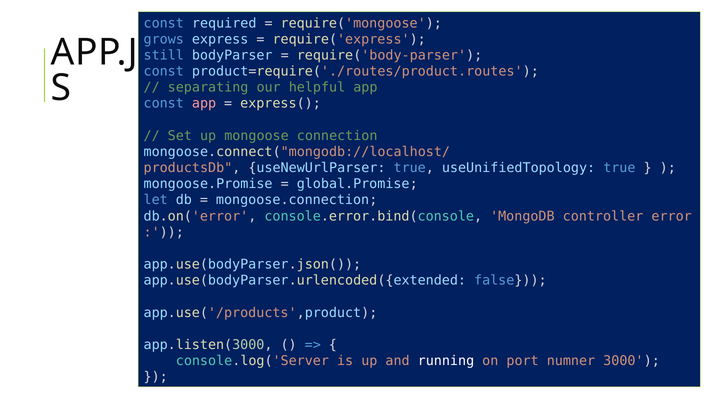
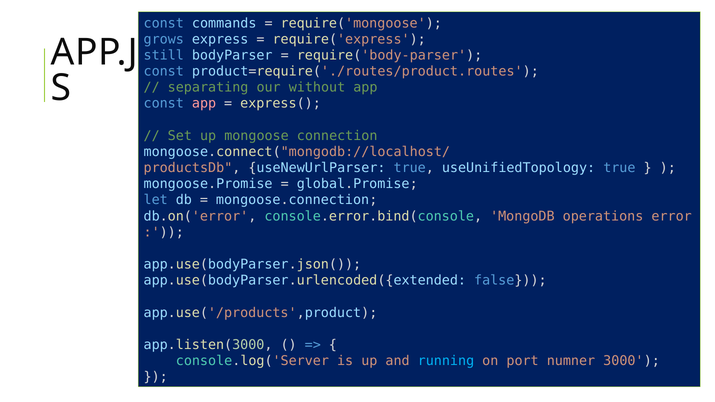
required: required -> commands (224, 23)
helpful: helpful -> without (317, 88)
controller: controller -> operations (603, 216)
running colour: white -> light blue (446, 361)
